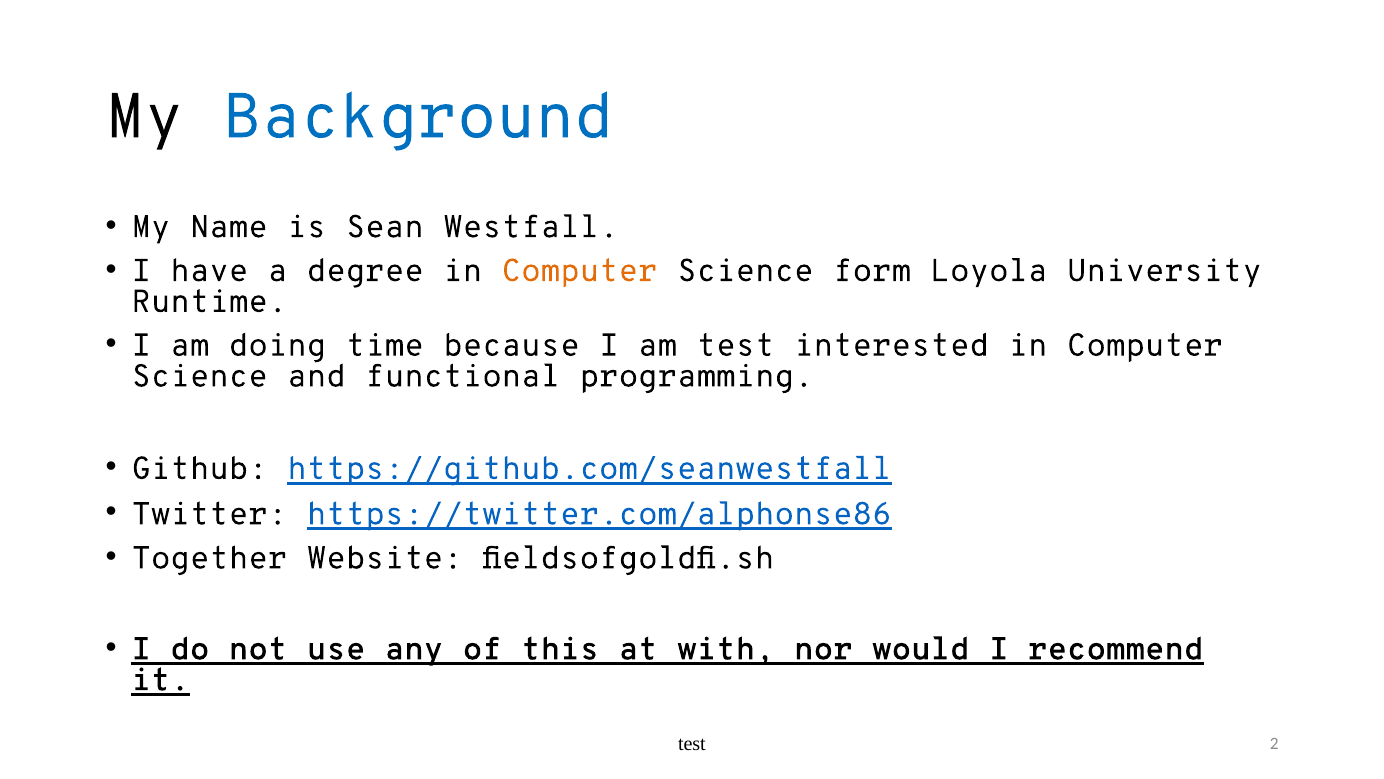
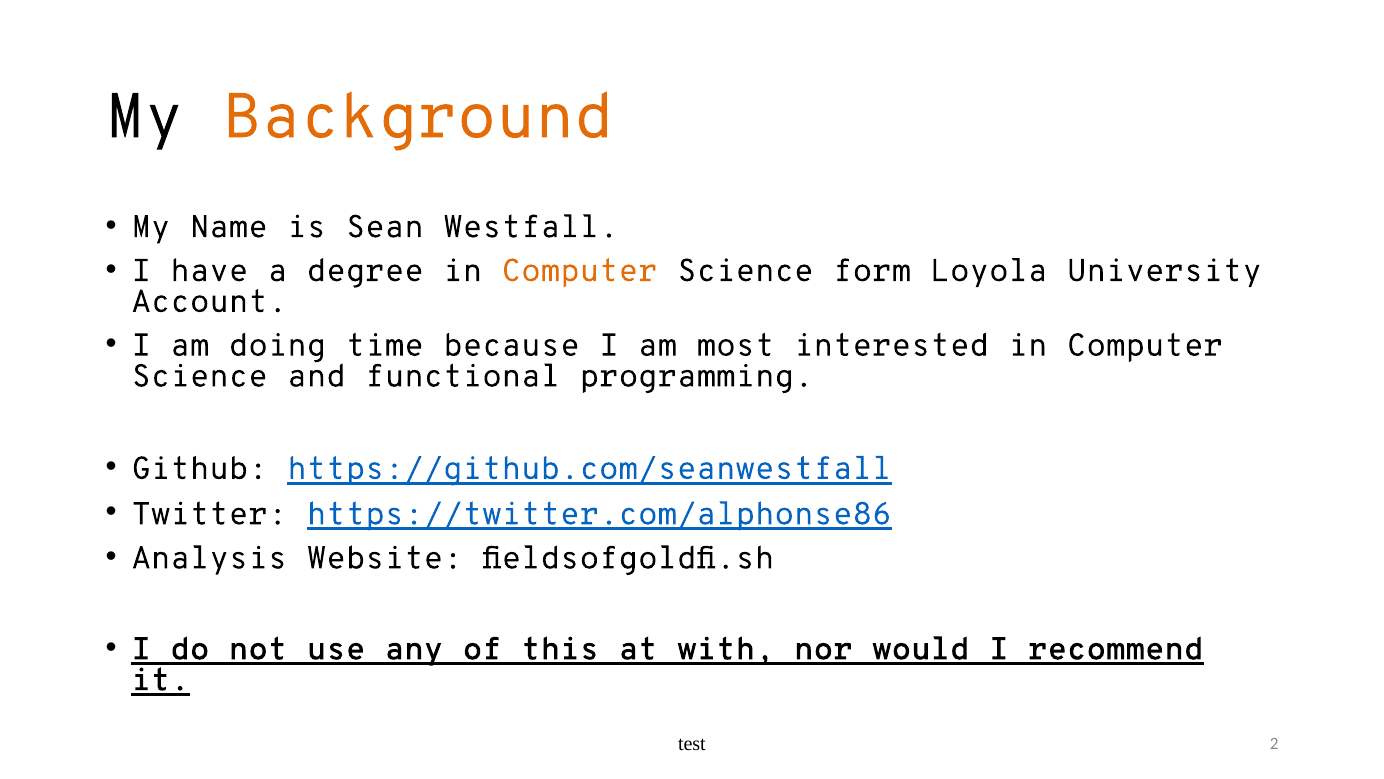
Background colour: blue -> orange (418, 116)
Runtime: Runtime -> Account (209, 301)
am test: test -> most (736, 345)
Together: Together -> Analysis (209, 558)
